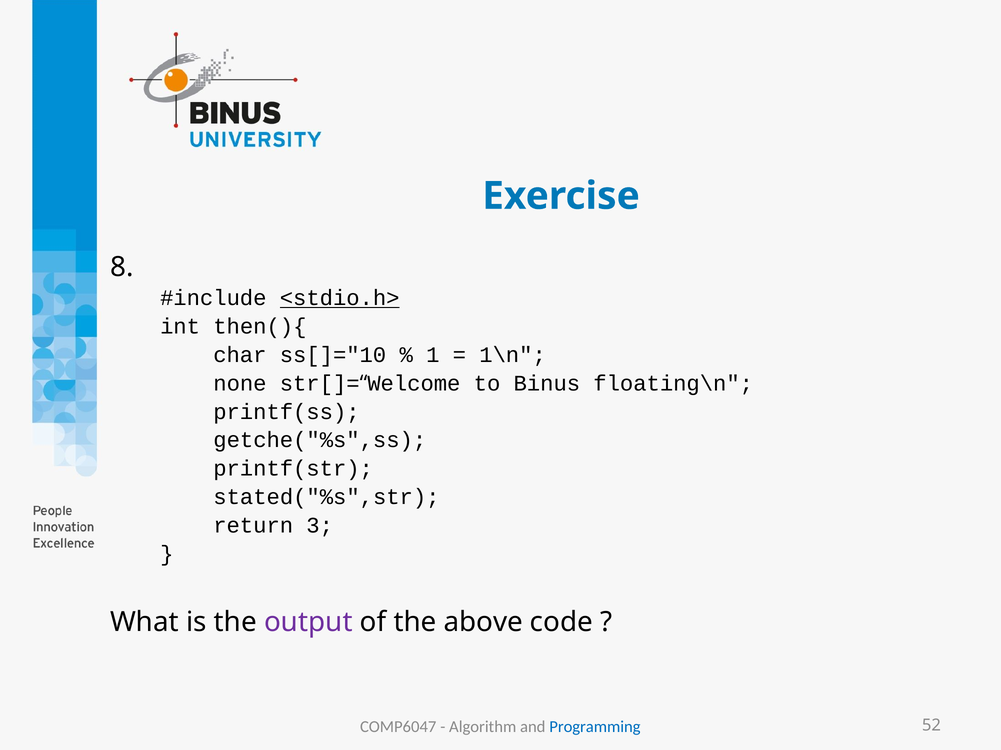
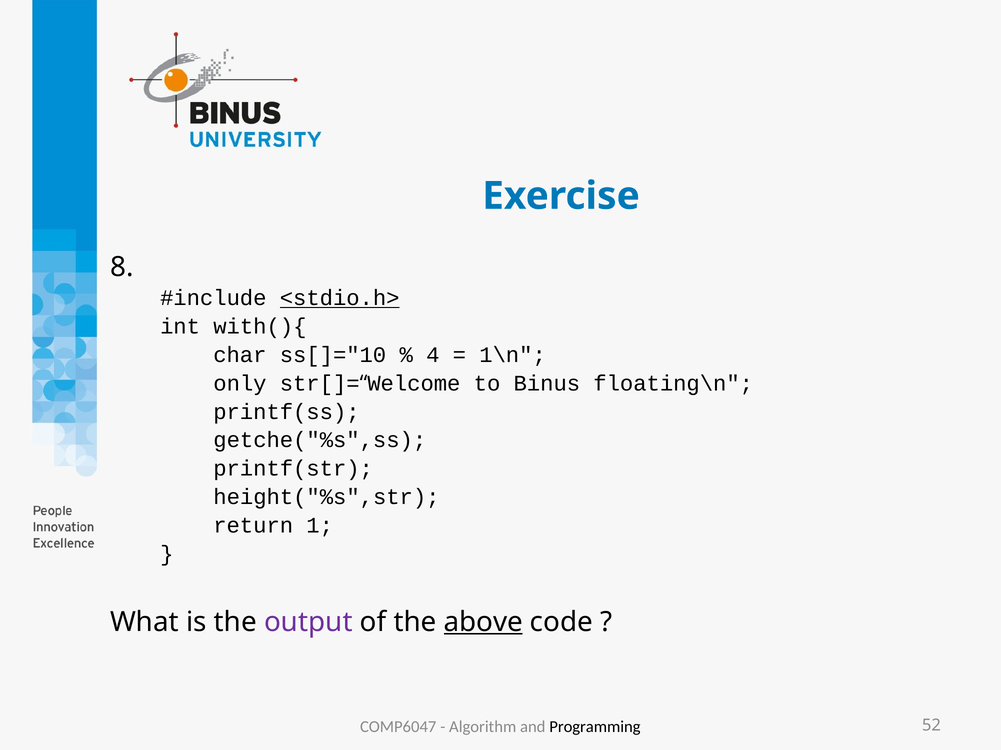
then(){: then(){ -> with(){ (260, 327)
1: 1 -> 4 (433, 355)
none: none -> only (240, 384)
stated("%s",str: stated("%s",str -> height("%s",str (326, 497)
3: 3 -> 1 (320, 526)
above underline: none -> present (483, 623)
Programming colour: blue -> black (595, 728)
